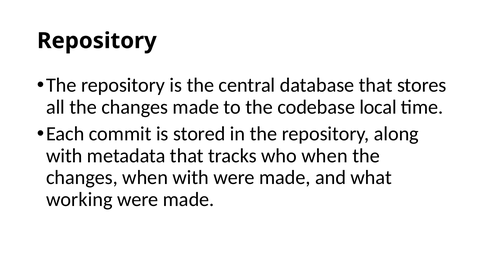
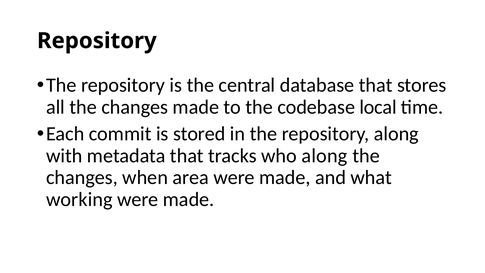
who when: when -> along (324, 156)
when with: with -> area (191, 178)
